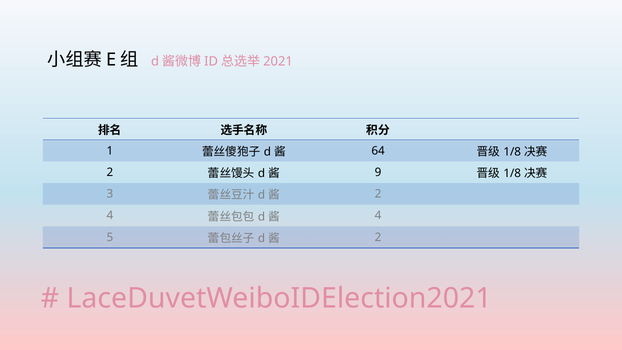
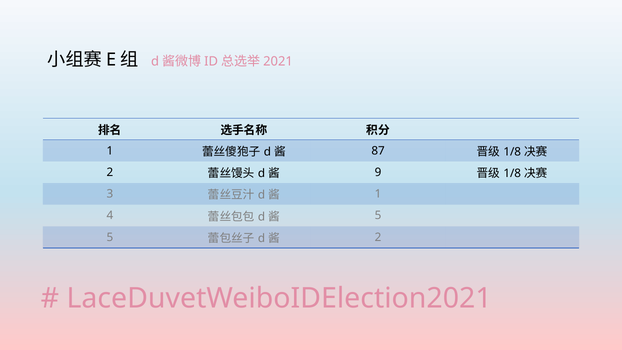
64: 64 -> 87 (378, 151)
2: 2 -> 1 (378, 194)
4: 4 -> 5 (378, 216)
